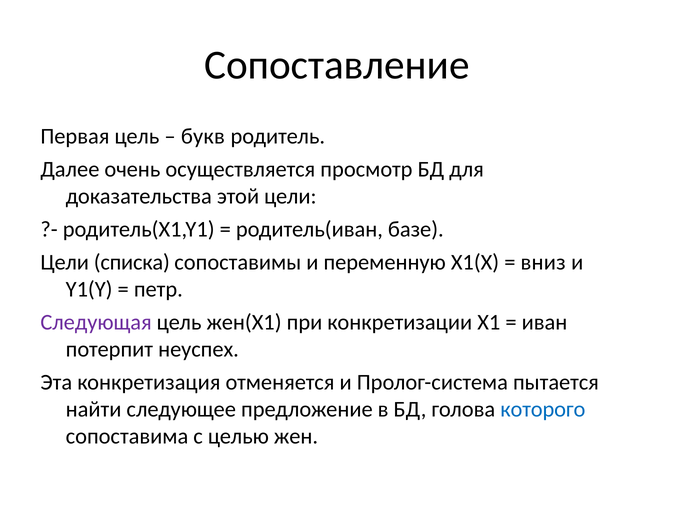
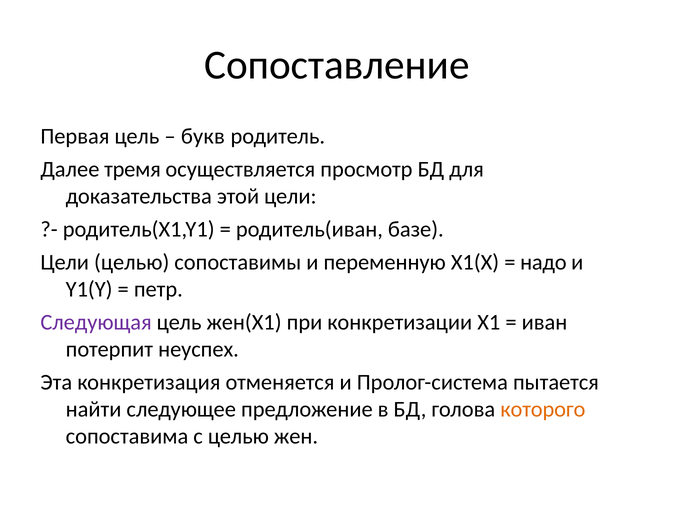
очень: очень -> тремя (132, 169)
Цели списка: списка -> целью (132, 262)
вниз: вниз -> надо (543, 262)
которого colour: blue -> orange (543, 409)
